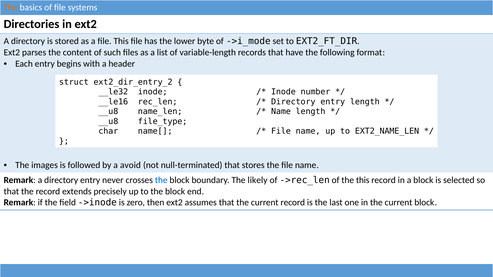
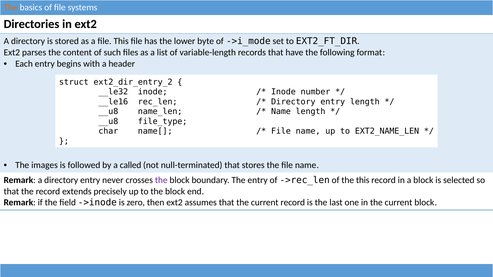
avoid: avoid -> called (131, 165)
the colour: blue -> purple (161, 180)
The likely: likely -> entry (258, 180)
